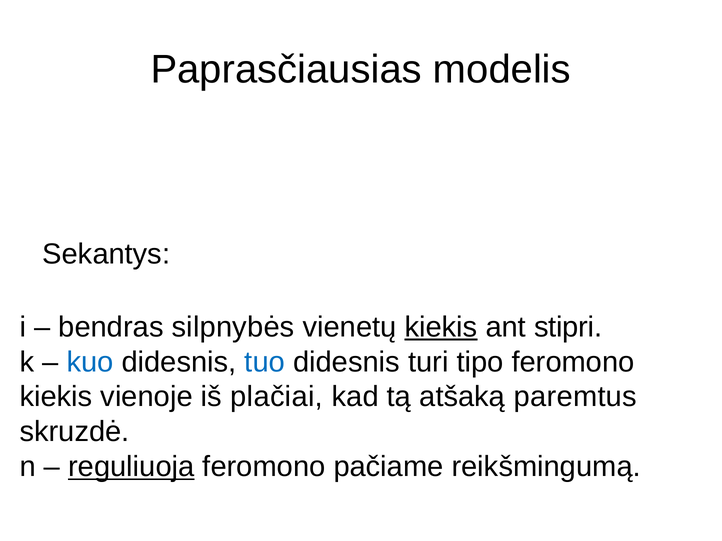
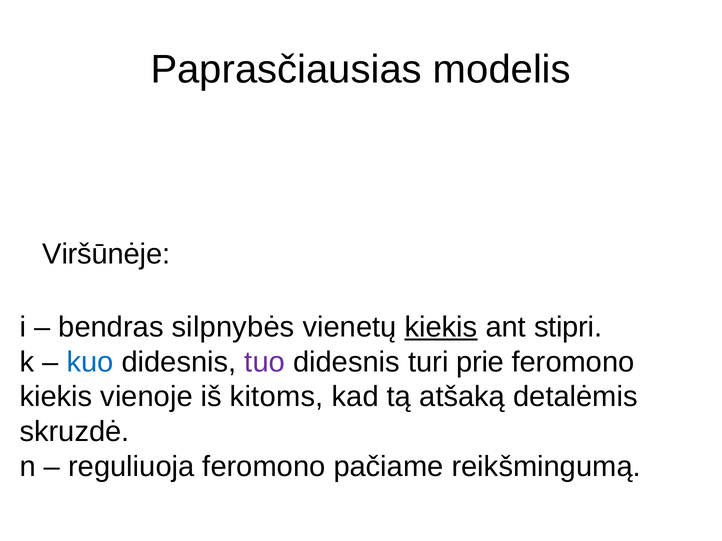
Sekantys: Sekantys -> Viršūnėje (106, 254)
tuo colour: blue -> purple (265, 362)
tipo: tipo -> prie (480, 362)
plačiai: plačiai -> kitoms (277, 397)
paremtus: paremtus -> detalėmis (575, 397)
reguliuoja underline: present -> none (131, 467)
